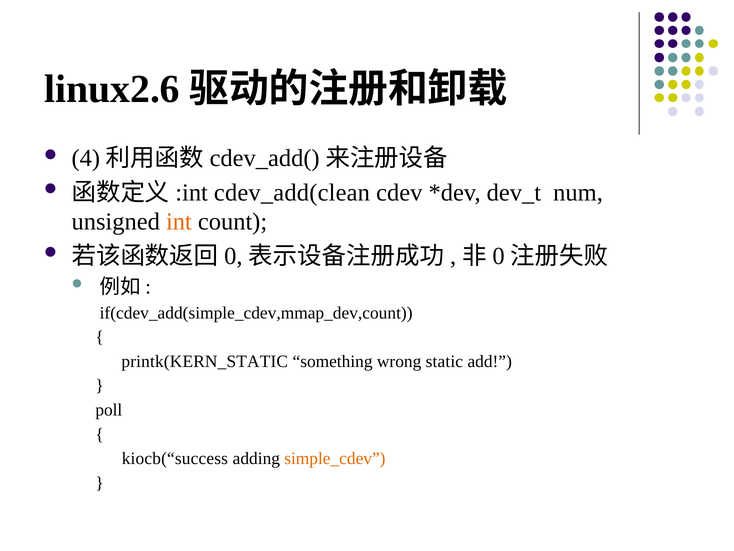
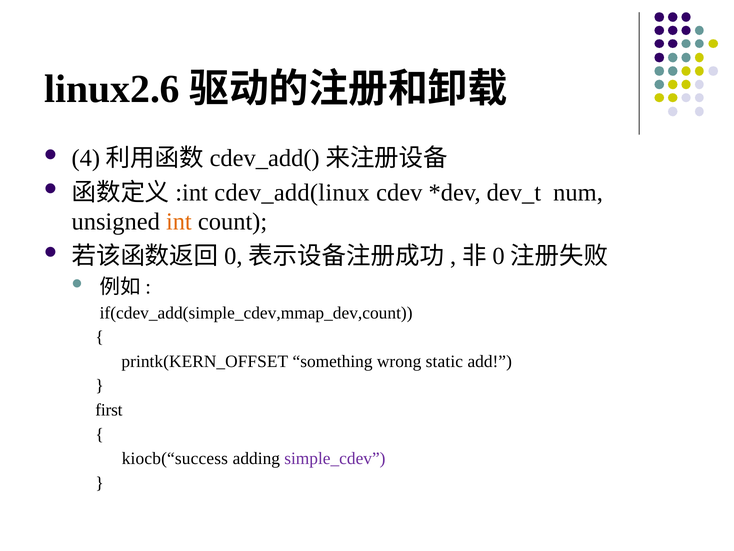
cdev_add(clean: cdev_add(clean -> cdev_add(linux (292, 192)
printk(KERN_STATIC: printk(KERN_STATIC -> printk(KERN_OFFSET (205, 361)
poll: poll -> first (109, 410)
simple_cdev colour: orange -> purple (335, 458)
